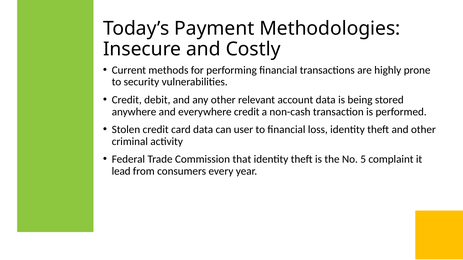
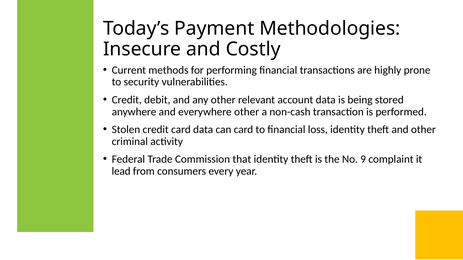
everywhere credit: credit -> other (247, 112)
can user: user -> card (243, 130)
5: 5 -> 9 (363, 159)
